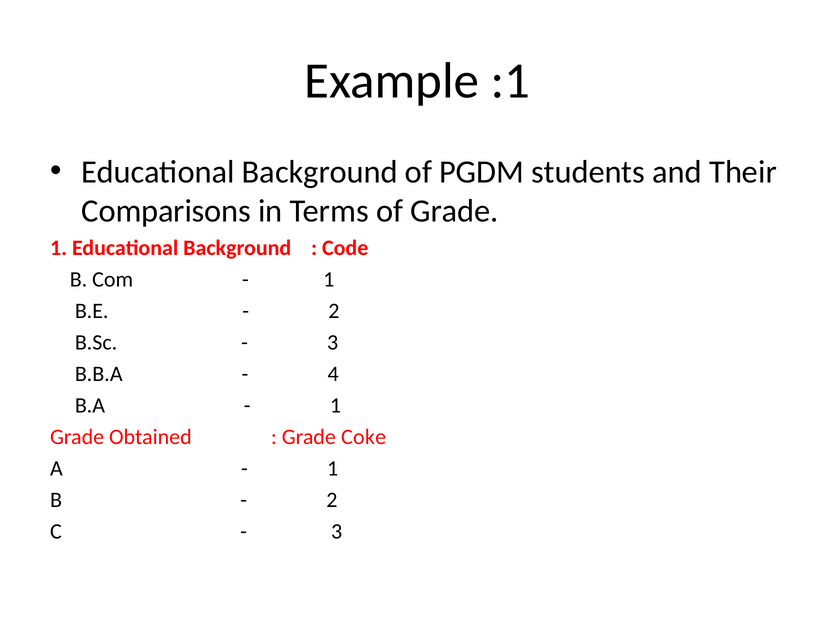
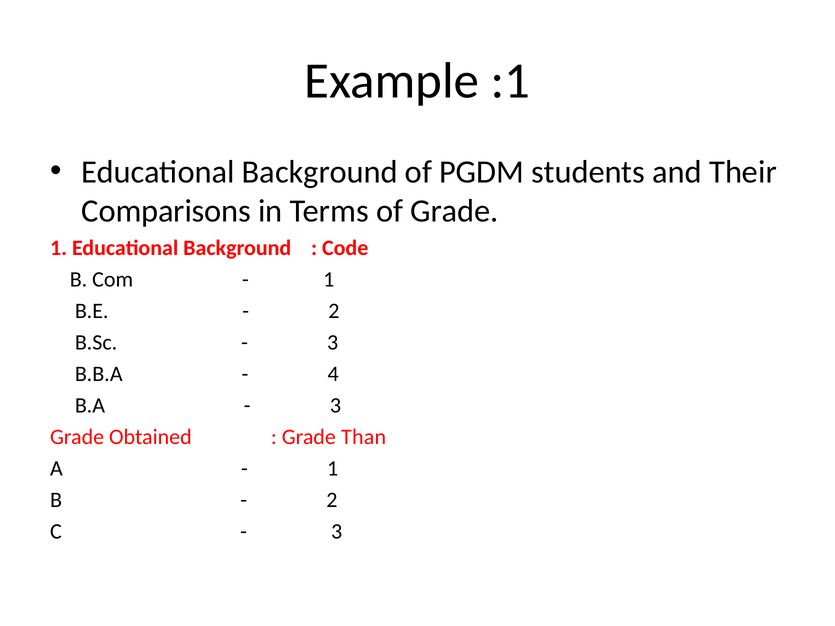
1: 1 -> 3 (335, 406)
Coke: Coke -> Than (364, 437)
